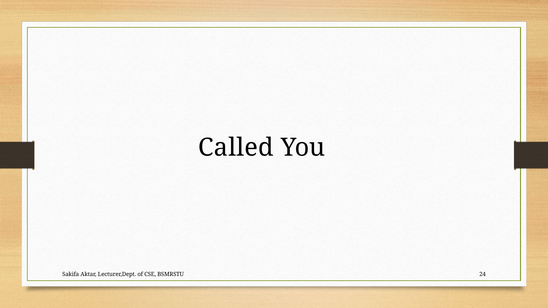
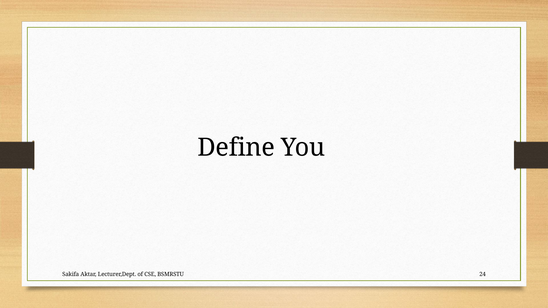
Called: Called -> Define (236, 148)
